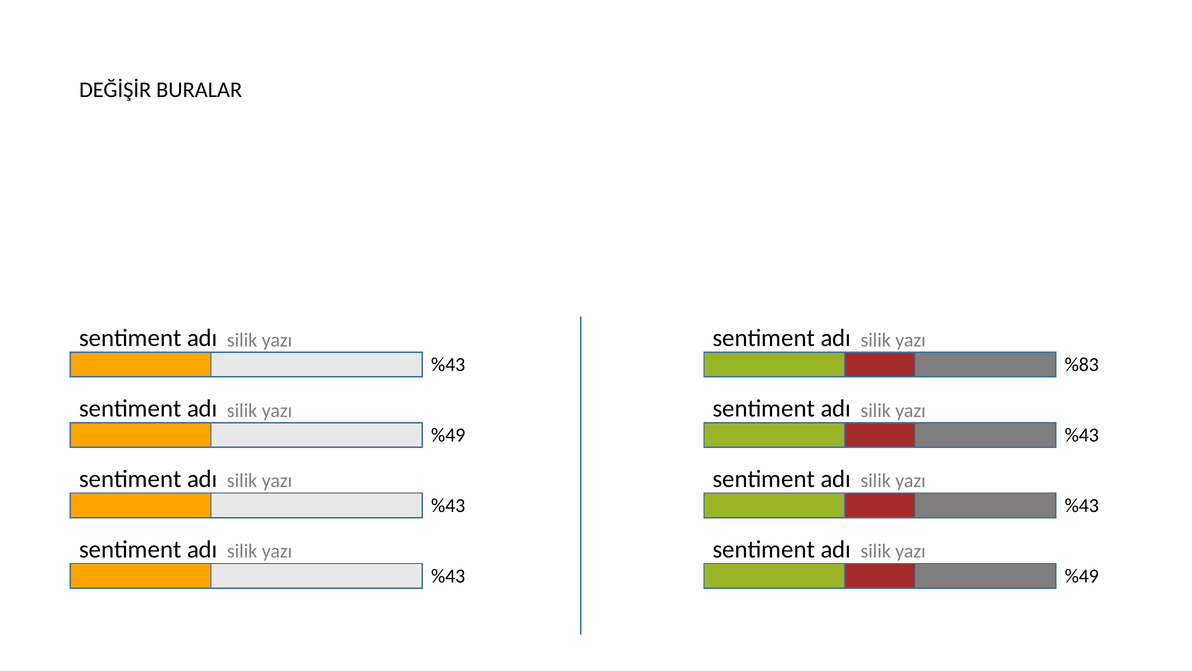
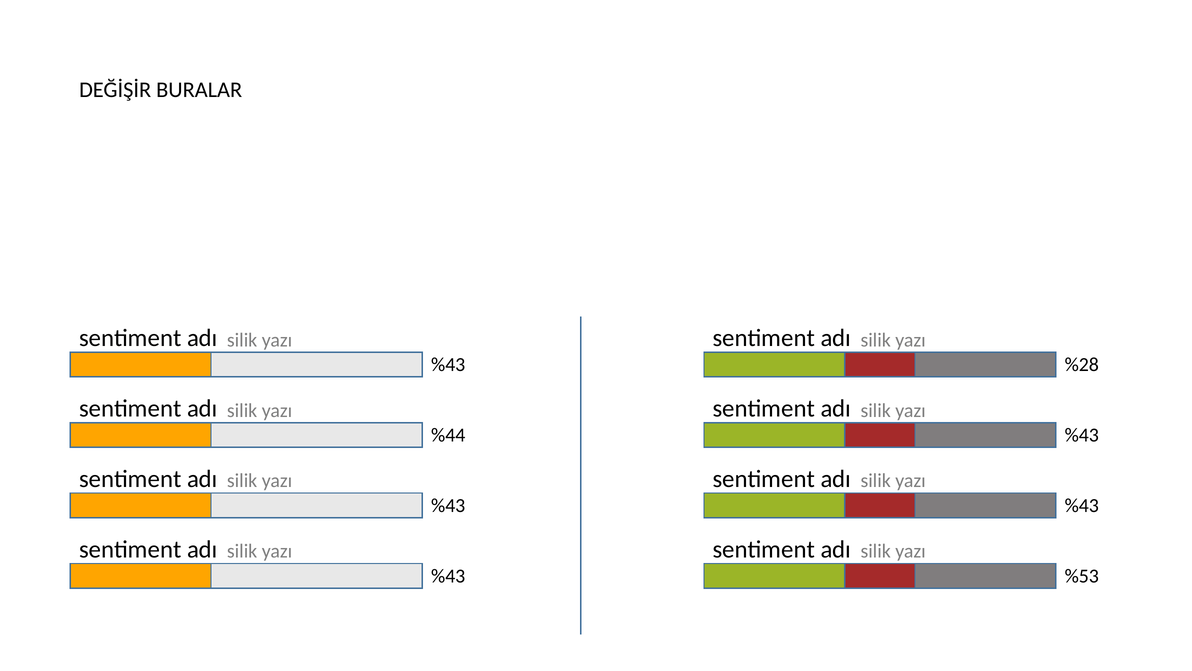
%83: %83 -> %28 (1082, 364)
%49: %49 -> %44 (448, 435)
%49: %49 -> %53 (1082, 576)
